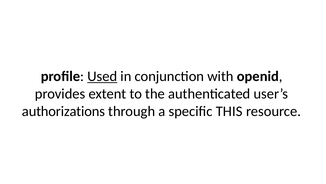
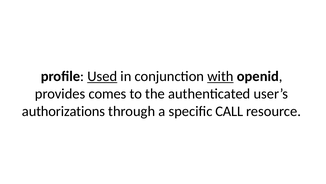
with underline: none -> present (220, 76)
extent: extent -> comes (107, 94)
THIS: THIS -> CALL (229, 111)
